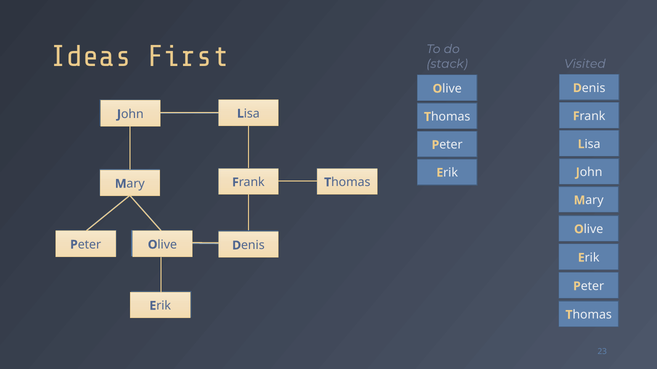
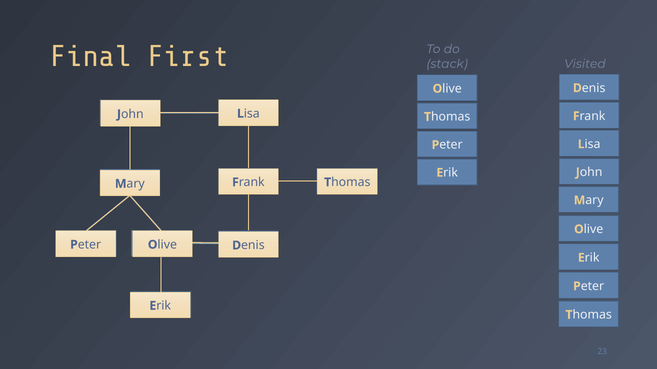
Ideas: Ideas -> Final (91, 57)
